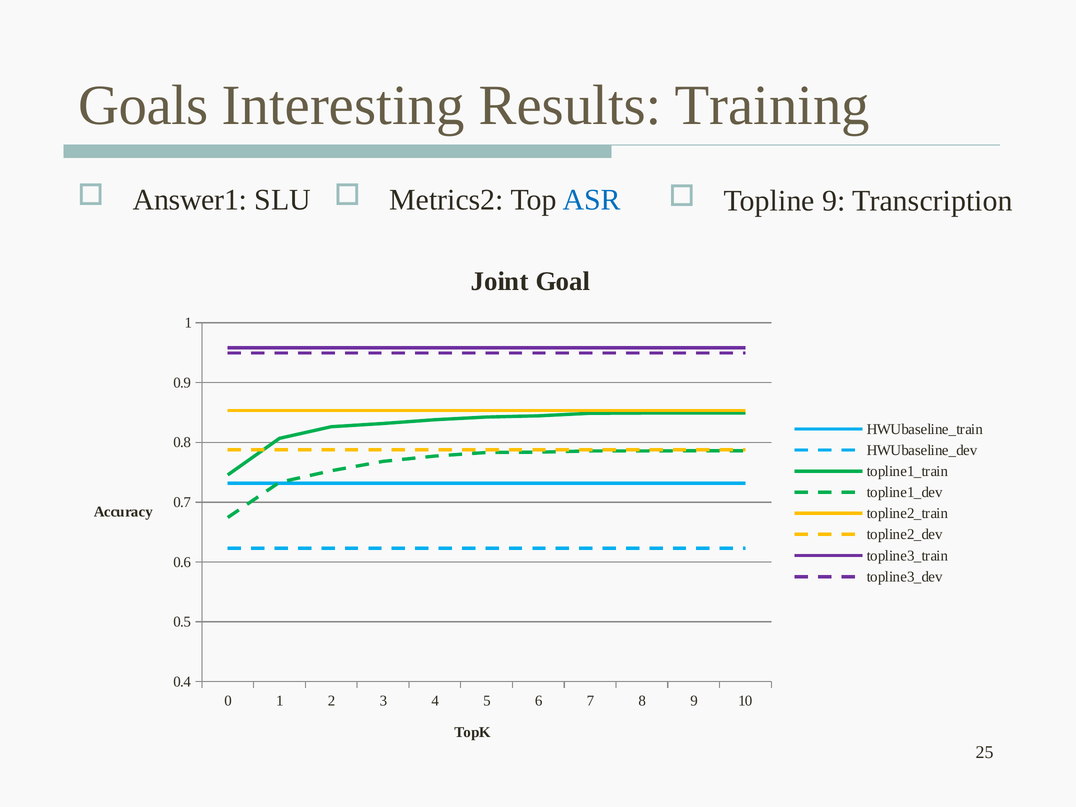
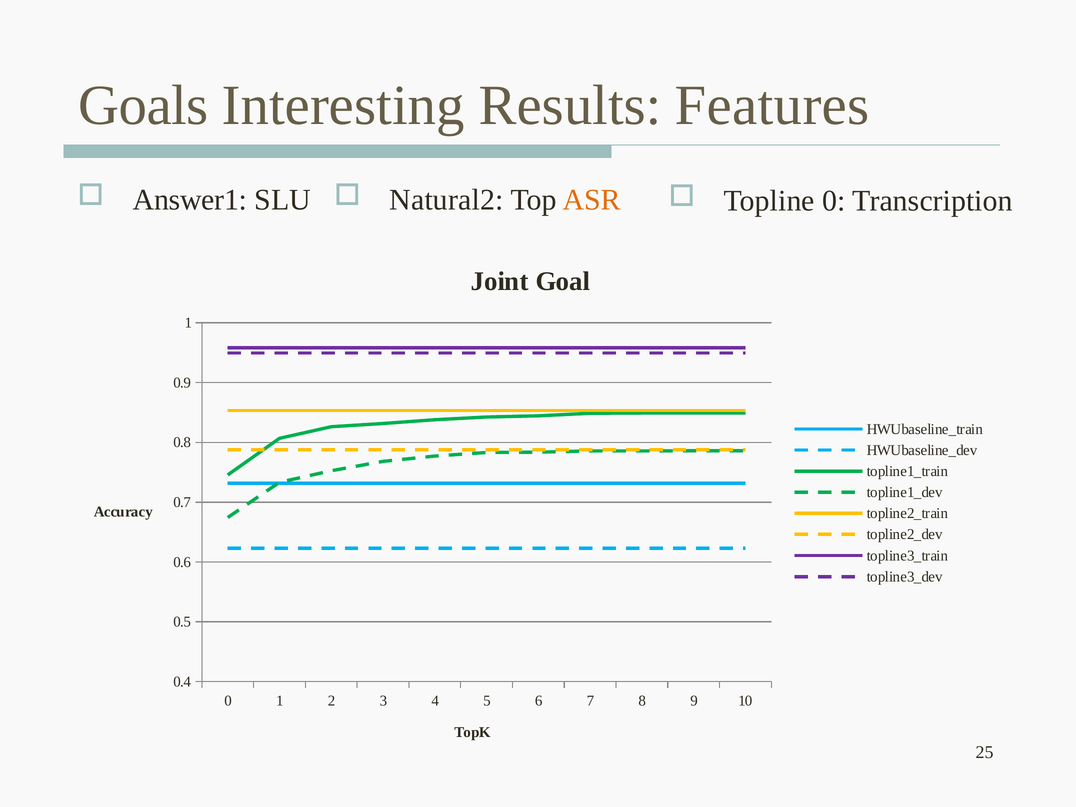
Training: Training -> Features (772, 105)
Metrics2: Metrics2 -> Natural2 (446, 200)
ASR colour: blue -> orange (592, 200)
Topline 9: 9 -> 0 (834, 201)
